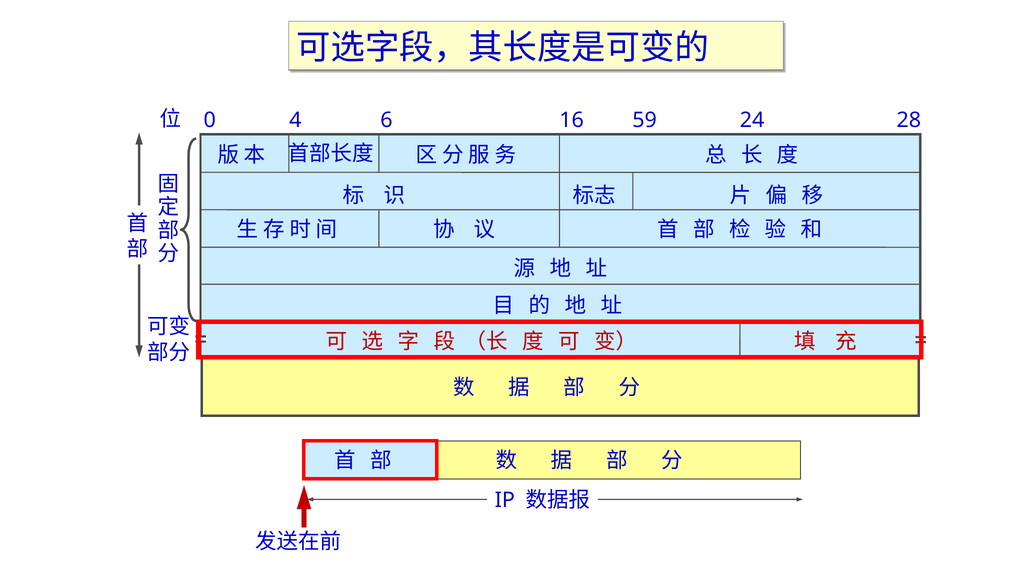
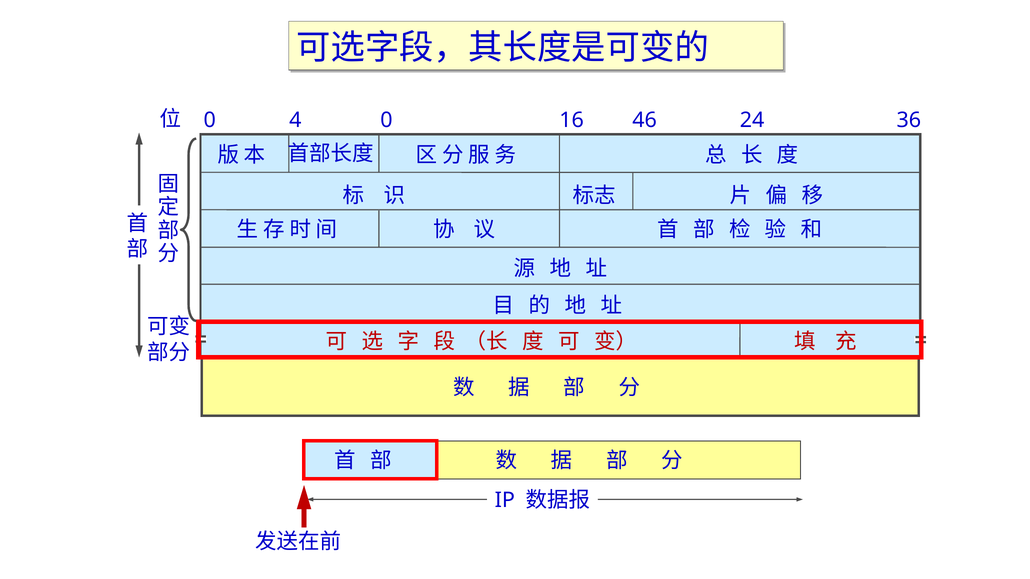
4 6: 6 -> 0 (386, 120)
59: 59 -> 46 (645, 120)
28: 28 -> 36 (909, 120)
